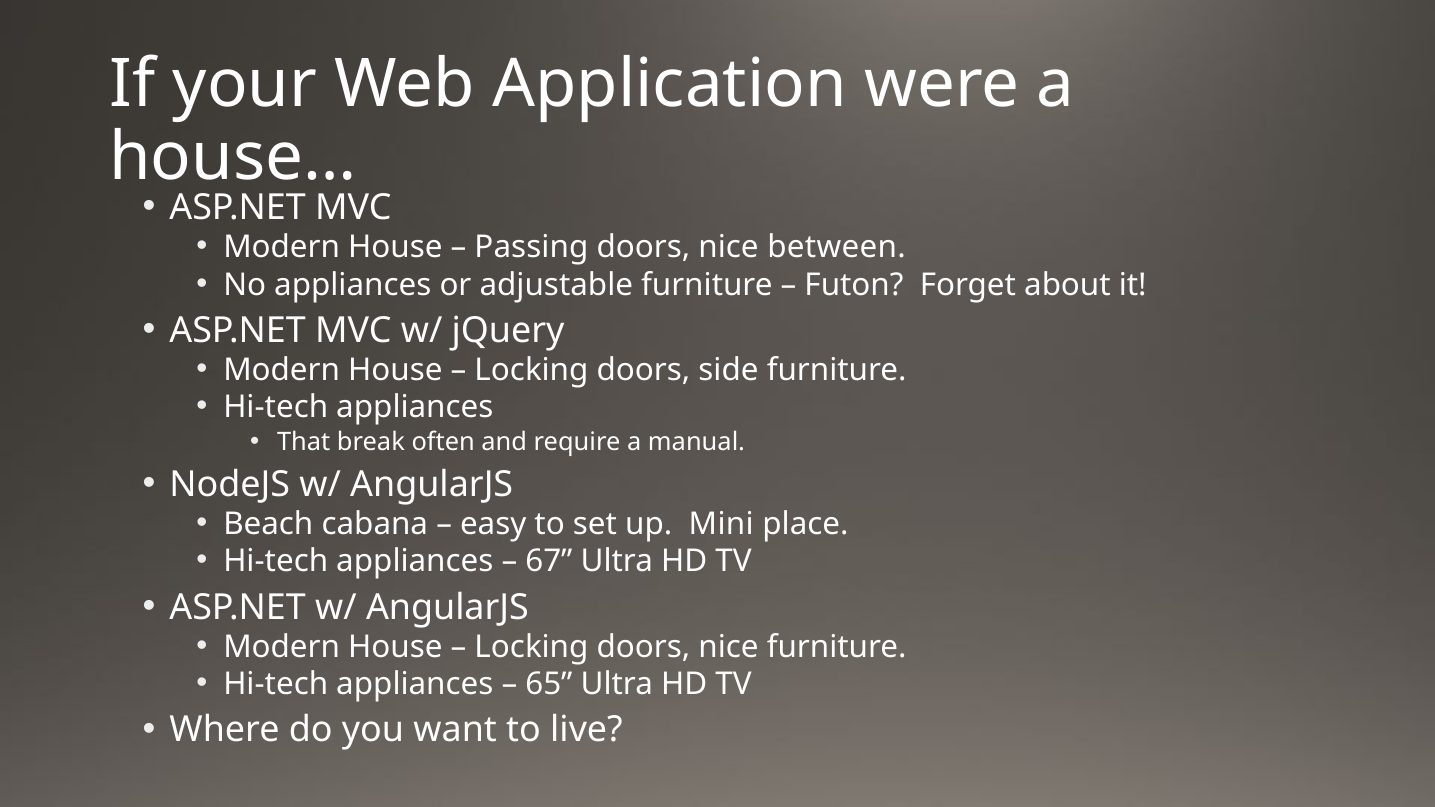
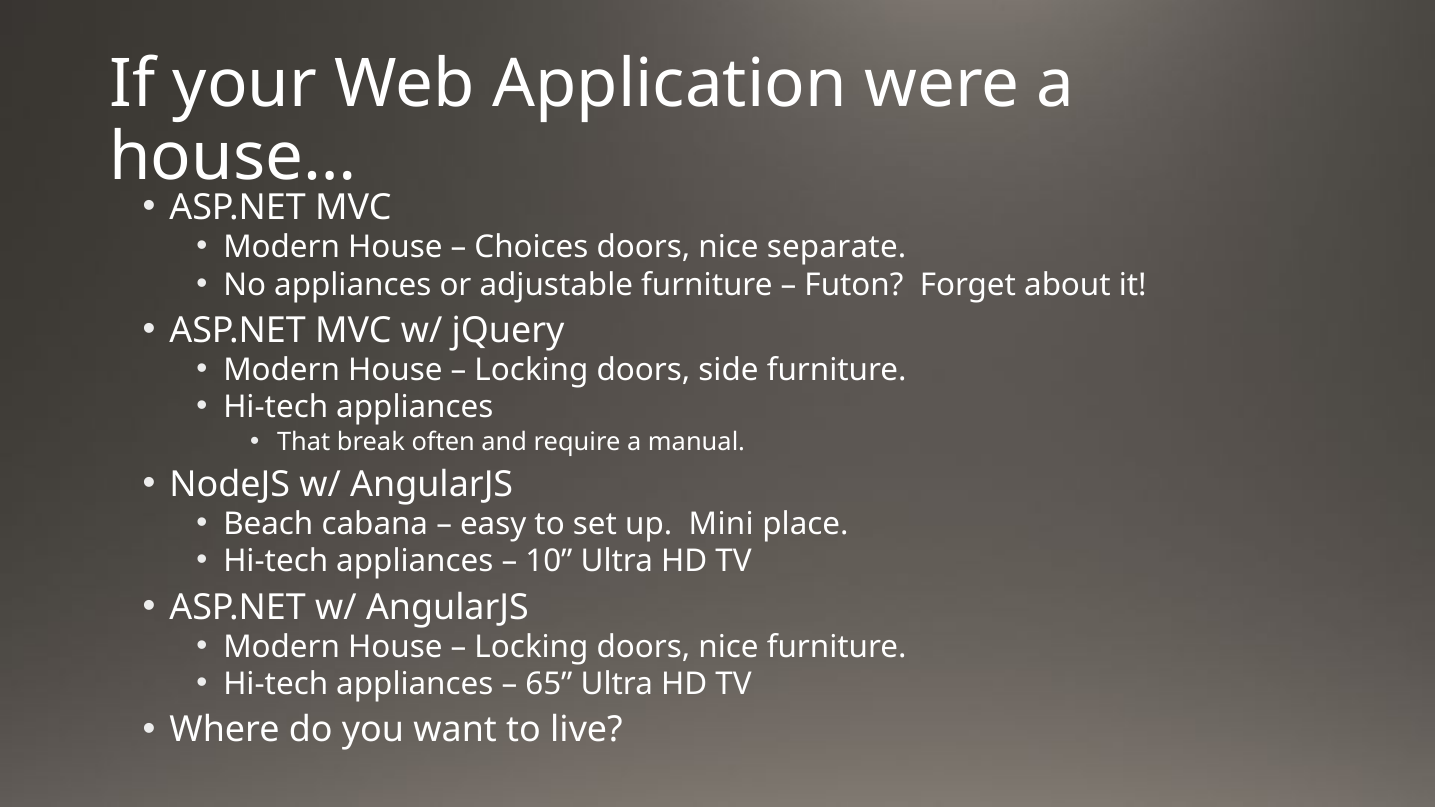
Passing: Passing -> Choices (531, 248)
between: between -> separate (837, 248)
67: 67 -> 10 (549, 562)
